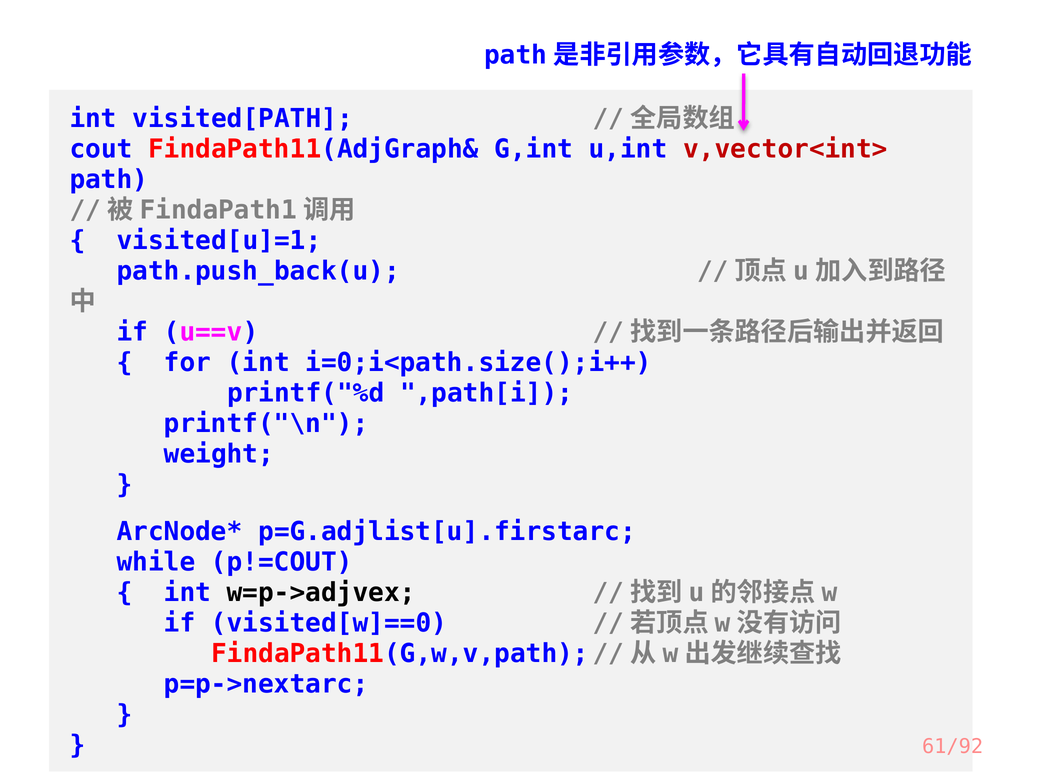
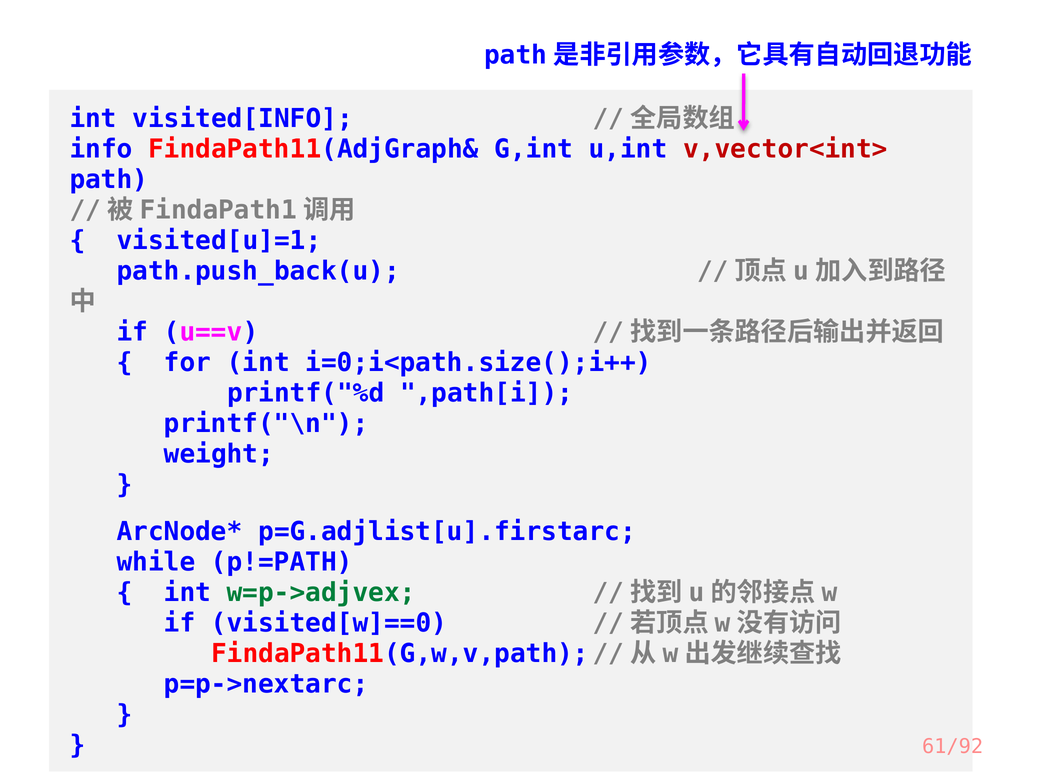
visited[PATH: visited[PATH -> visited[INFO (243, 119)
cout: cout -> info (101, 149)
p!=COUT: p!=COUT -> p!=PATH (282, 563)
w=p->adjvex colour: black -> green (321, 593)
